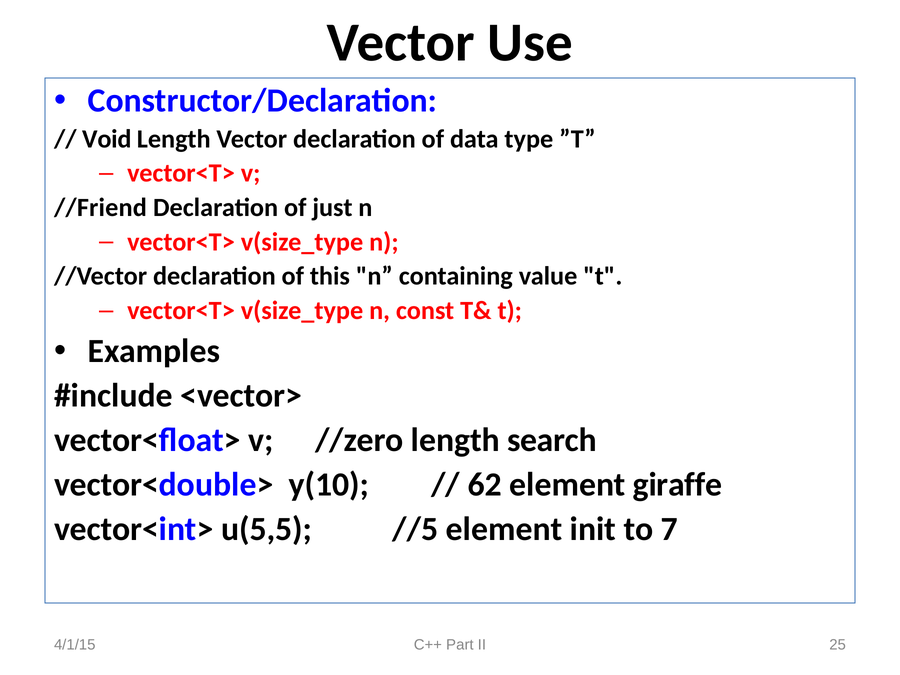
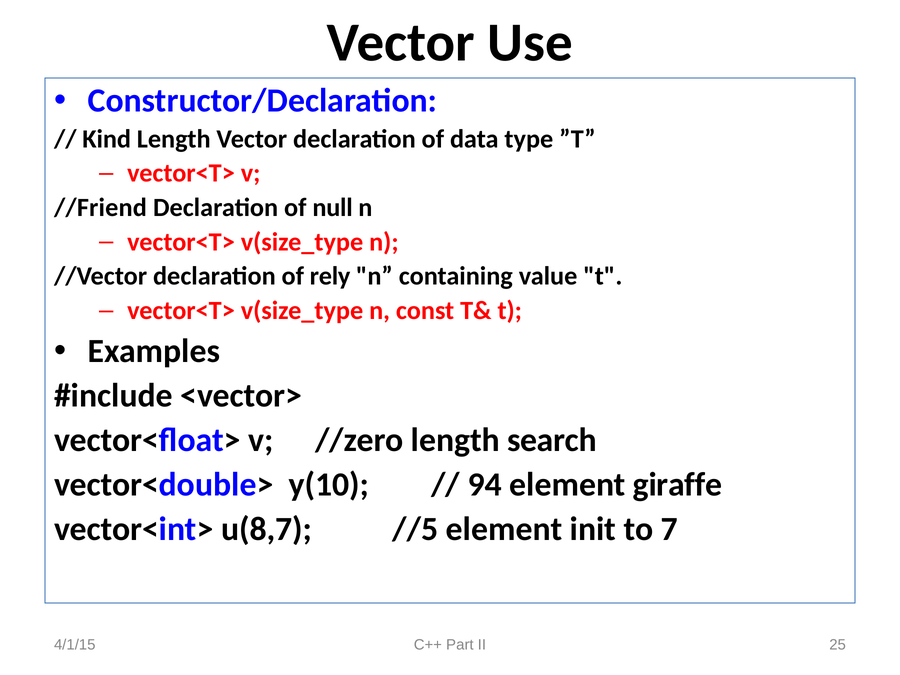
Void: Void -> Kind (107, 139)
just: just -> null (333, 208)
this: this -> rely (330, 276)
62: 62 -> 94 (485, 485)
u(5,5: u(5,5 -> u(8,7 (267, 529)
